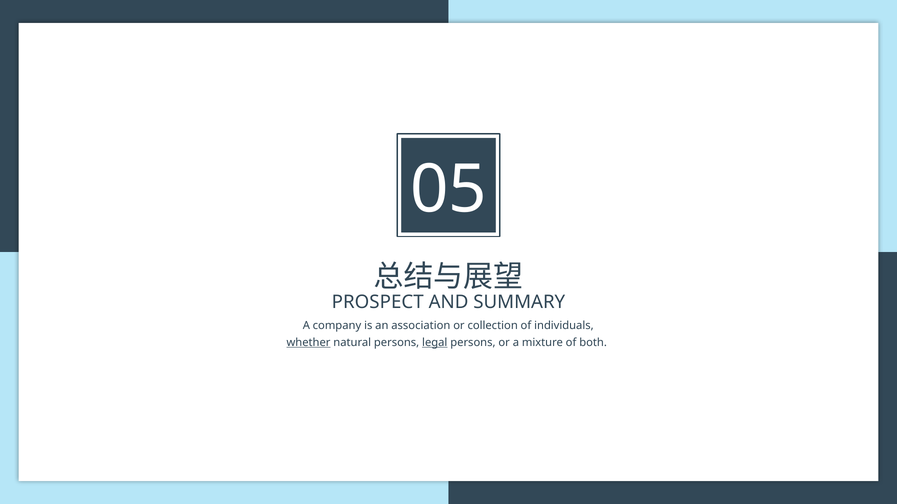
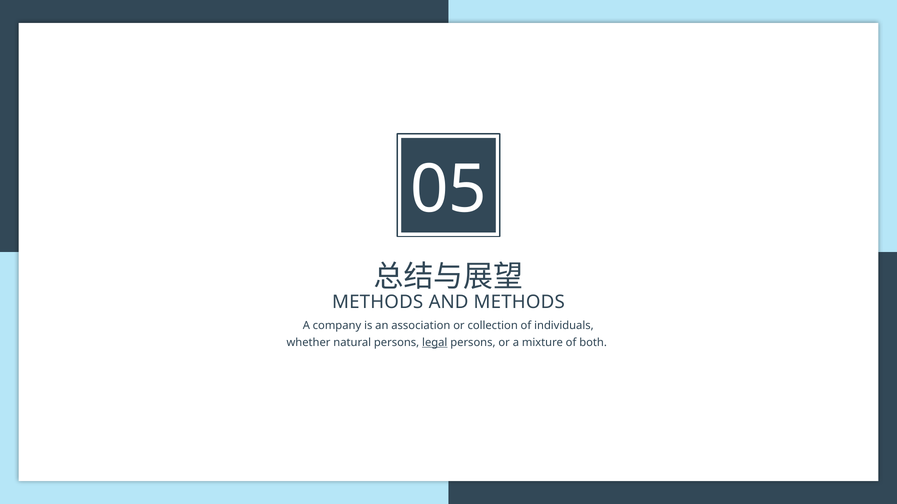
PROSPECT: PROSPECT -> METHODS (378, 303)
AND SUMMARY: SUMMARY -> METHODS (519, 303)
whether underline: present -> none (309, 343)
